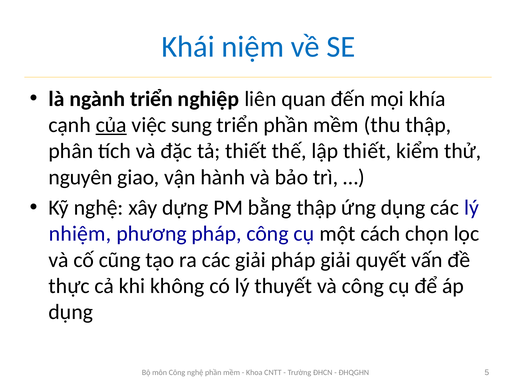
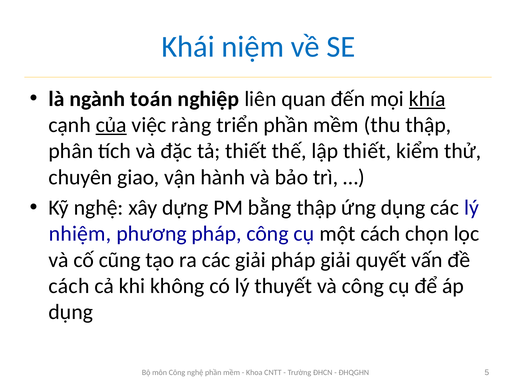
ngành triển: triển -> toán (151, 99)
khía underline: none -> present (427, 99)
sung: sung -> ràng (191, 125)
nguyên: nguyên -> chuyên (80, 177)
thực: thực -> cách (69, 286)
